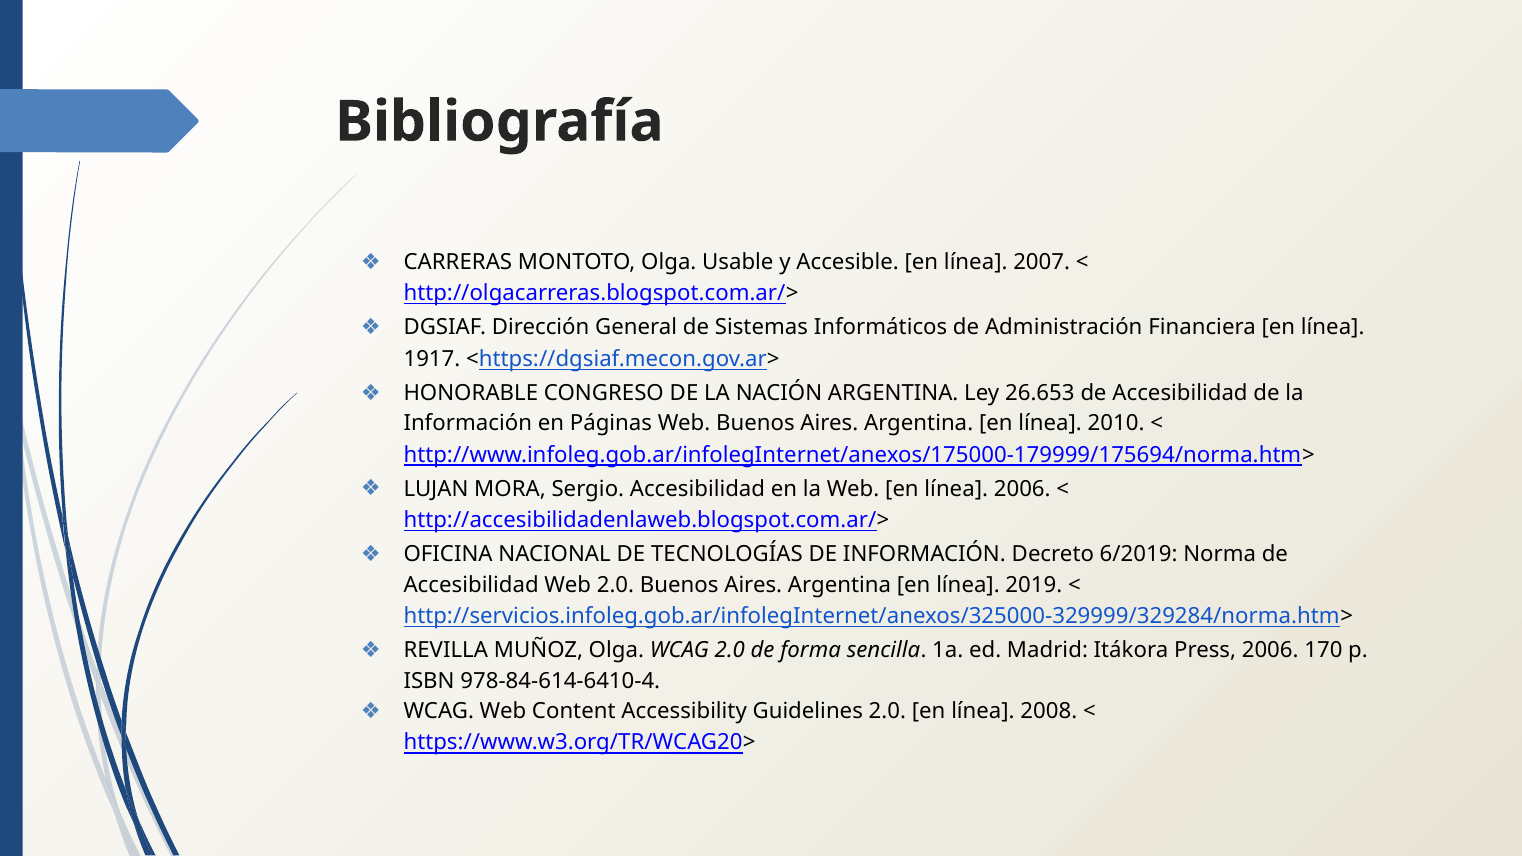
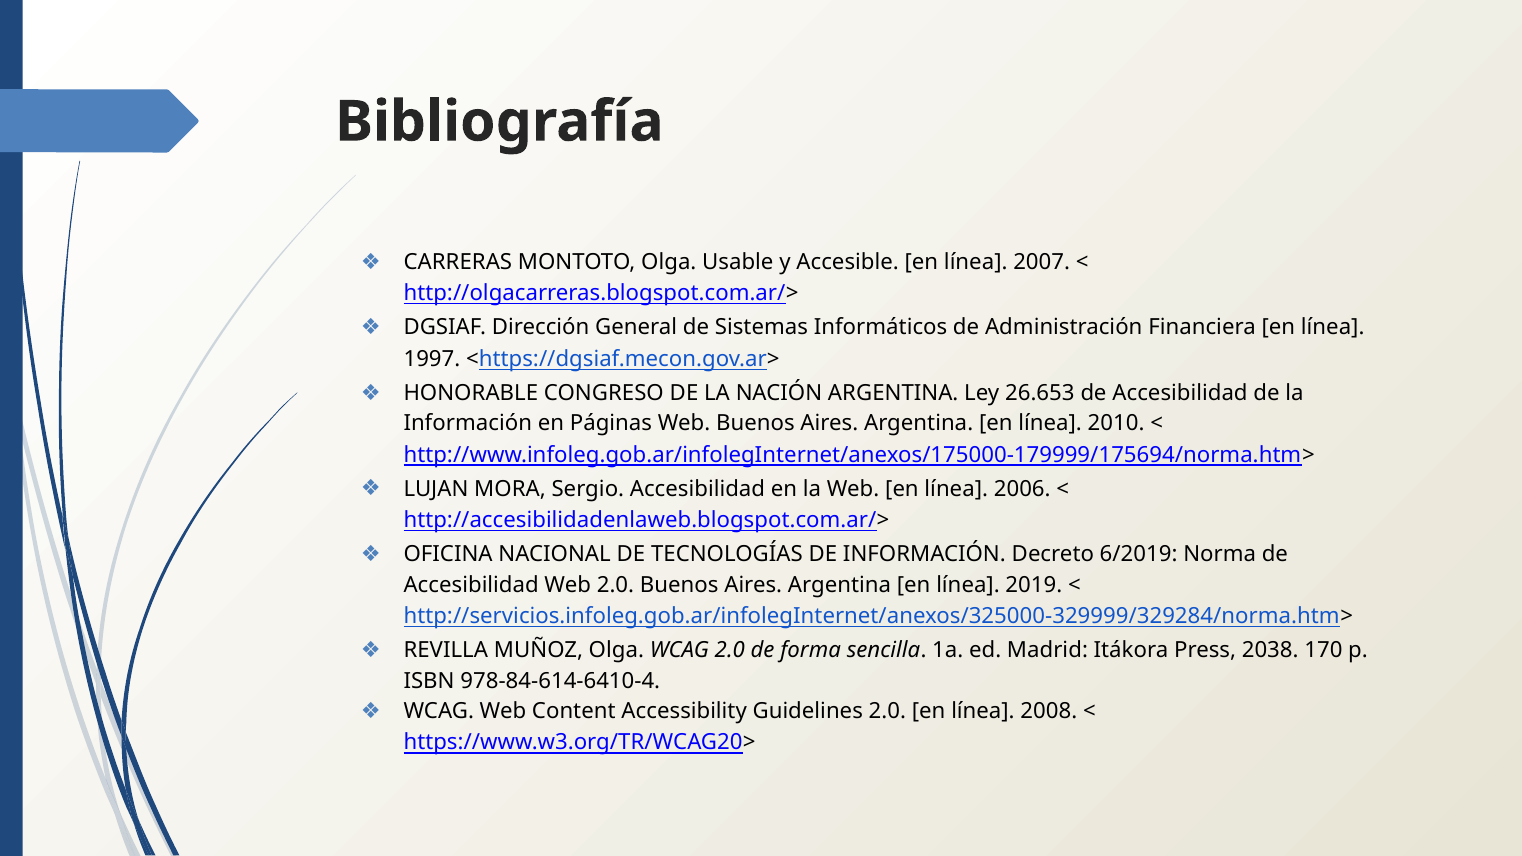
1917: 1917 -> 1997 (432, 359)
Press 2006: 2006 -> 2038 (1270, 650)
